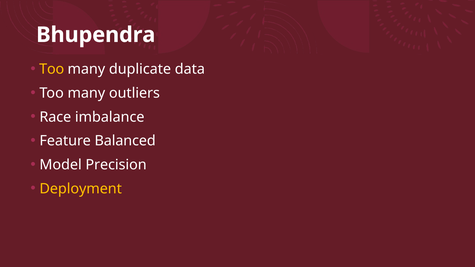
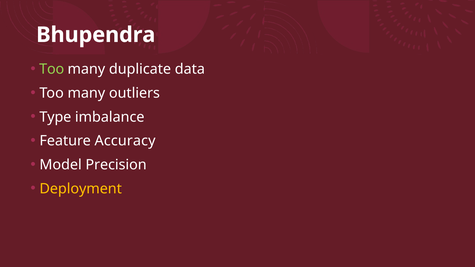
Too colour: yellow -> light green (52, 69)
Race: Race -> Type (55, 117)
Balanced: Balanced -> Accuracy (125, 141)
